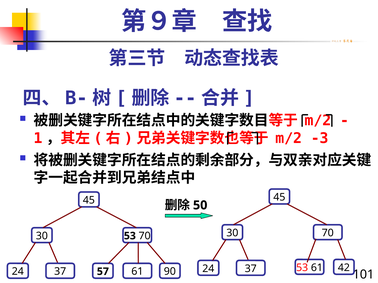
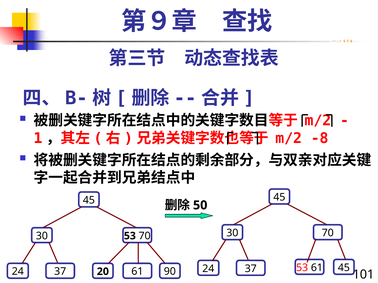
-3: -3 -> -8 (320, 138)
24 42: 42 -> 45 (344, 268)
57: 57 -> 20 (103, 272)
